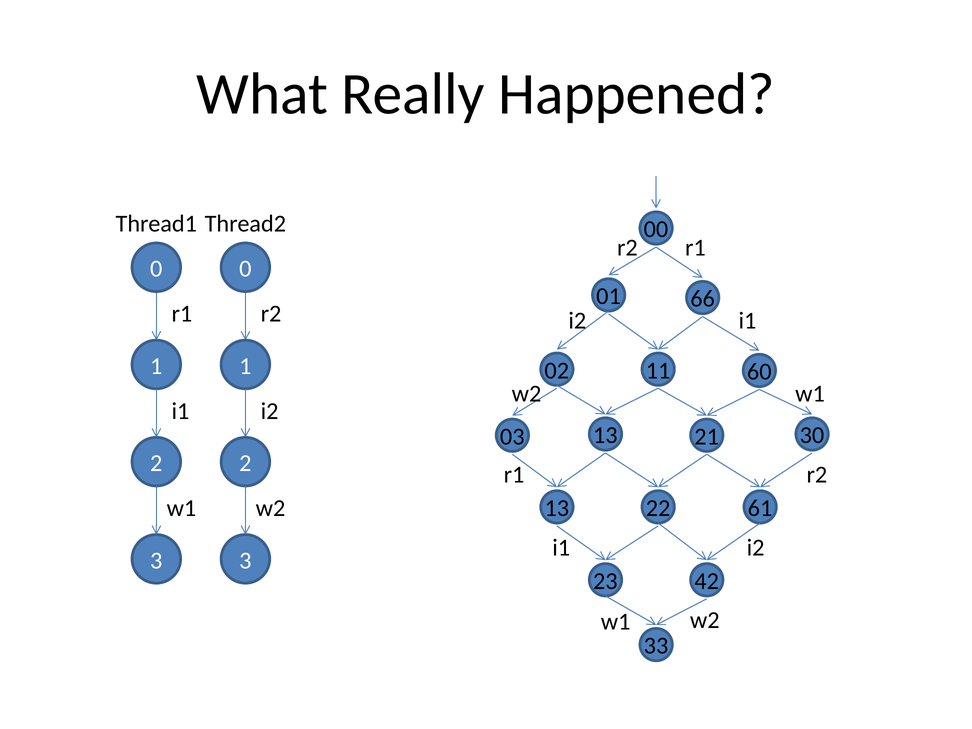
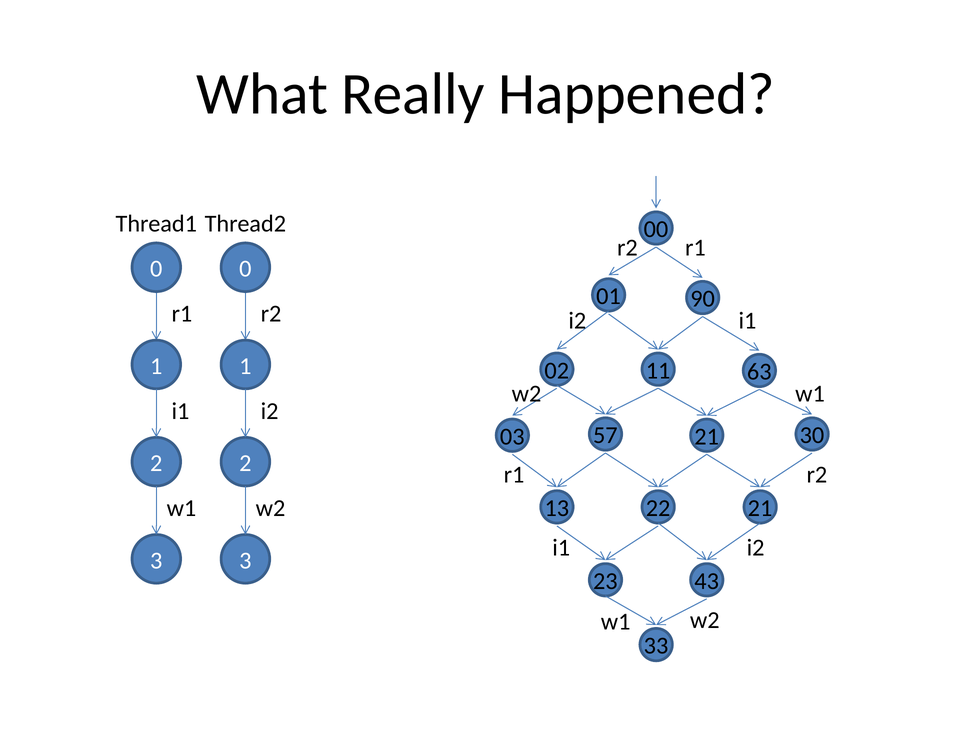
66: 66 -> 90 (703, 299)
60: 60 -> 63 (759, 372)
03 13: 13 -> 57 (605, 435)
22 61: 61 -> 21 (760, 508)
42: 42 -> 43 (707, 581)
